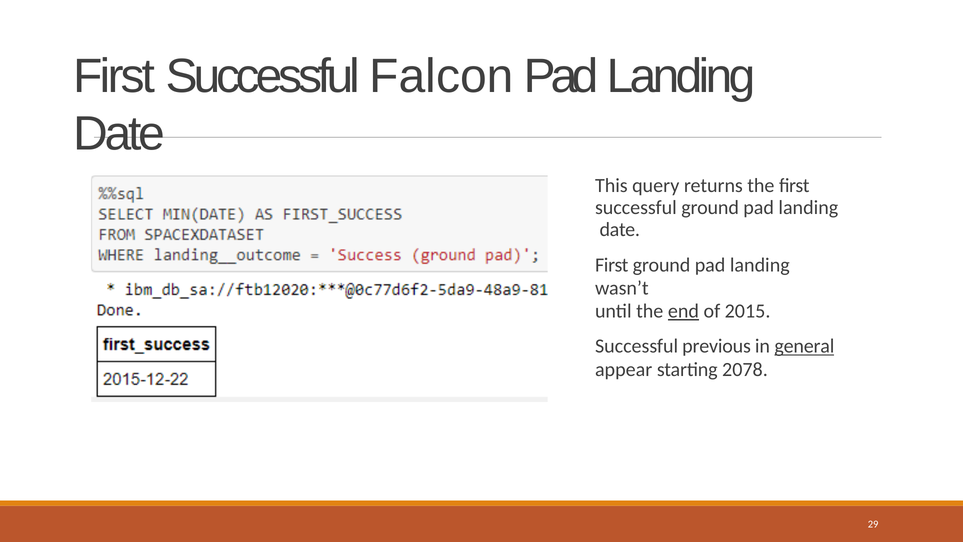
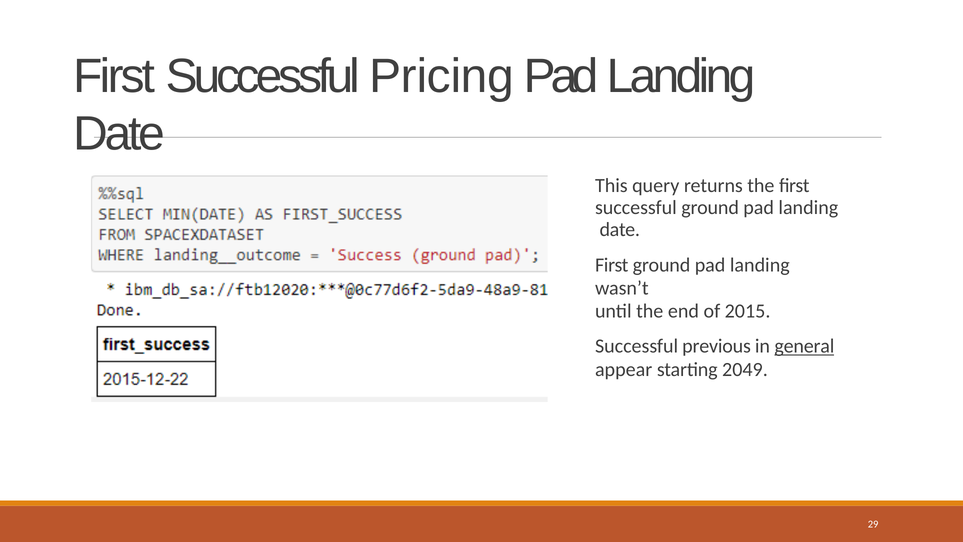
Falcon: Falcon -> Pricing (442, 76)
end underline: present -> none (683, 311)
2078: 2078 -> 2049 (745, 369)
